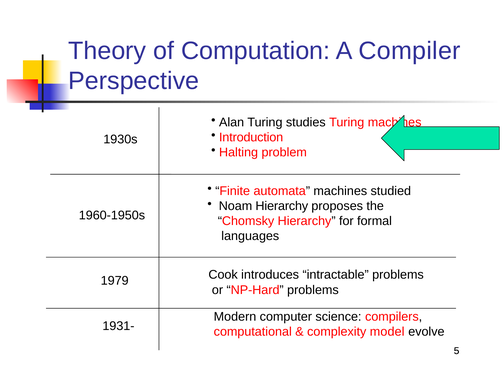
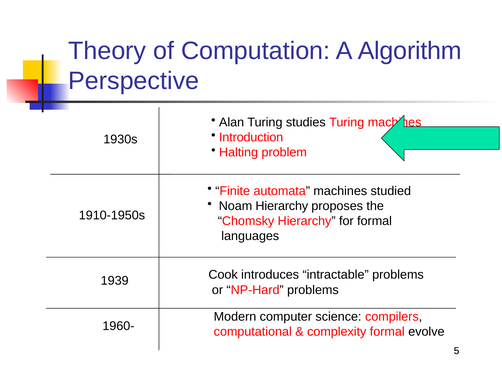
Compiler: Compiler -> Algorithm (410, 51)
1960-1950s: 1960-1950s -> 1910-1950s (112, 215)
1979: 1979 -> 1939 (115, 280)
1931-: 1931- -> 1960- (118, 325)
complexity model: model -> formal (387, 331)
